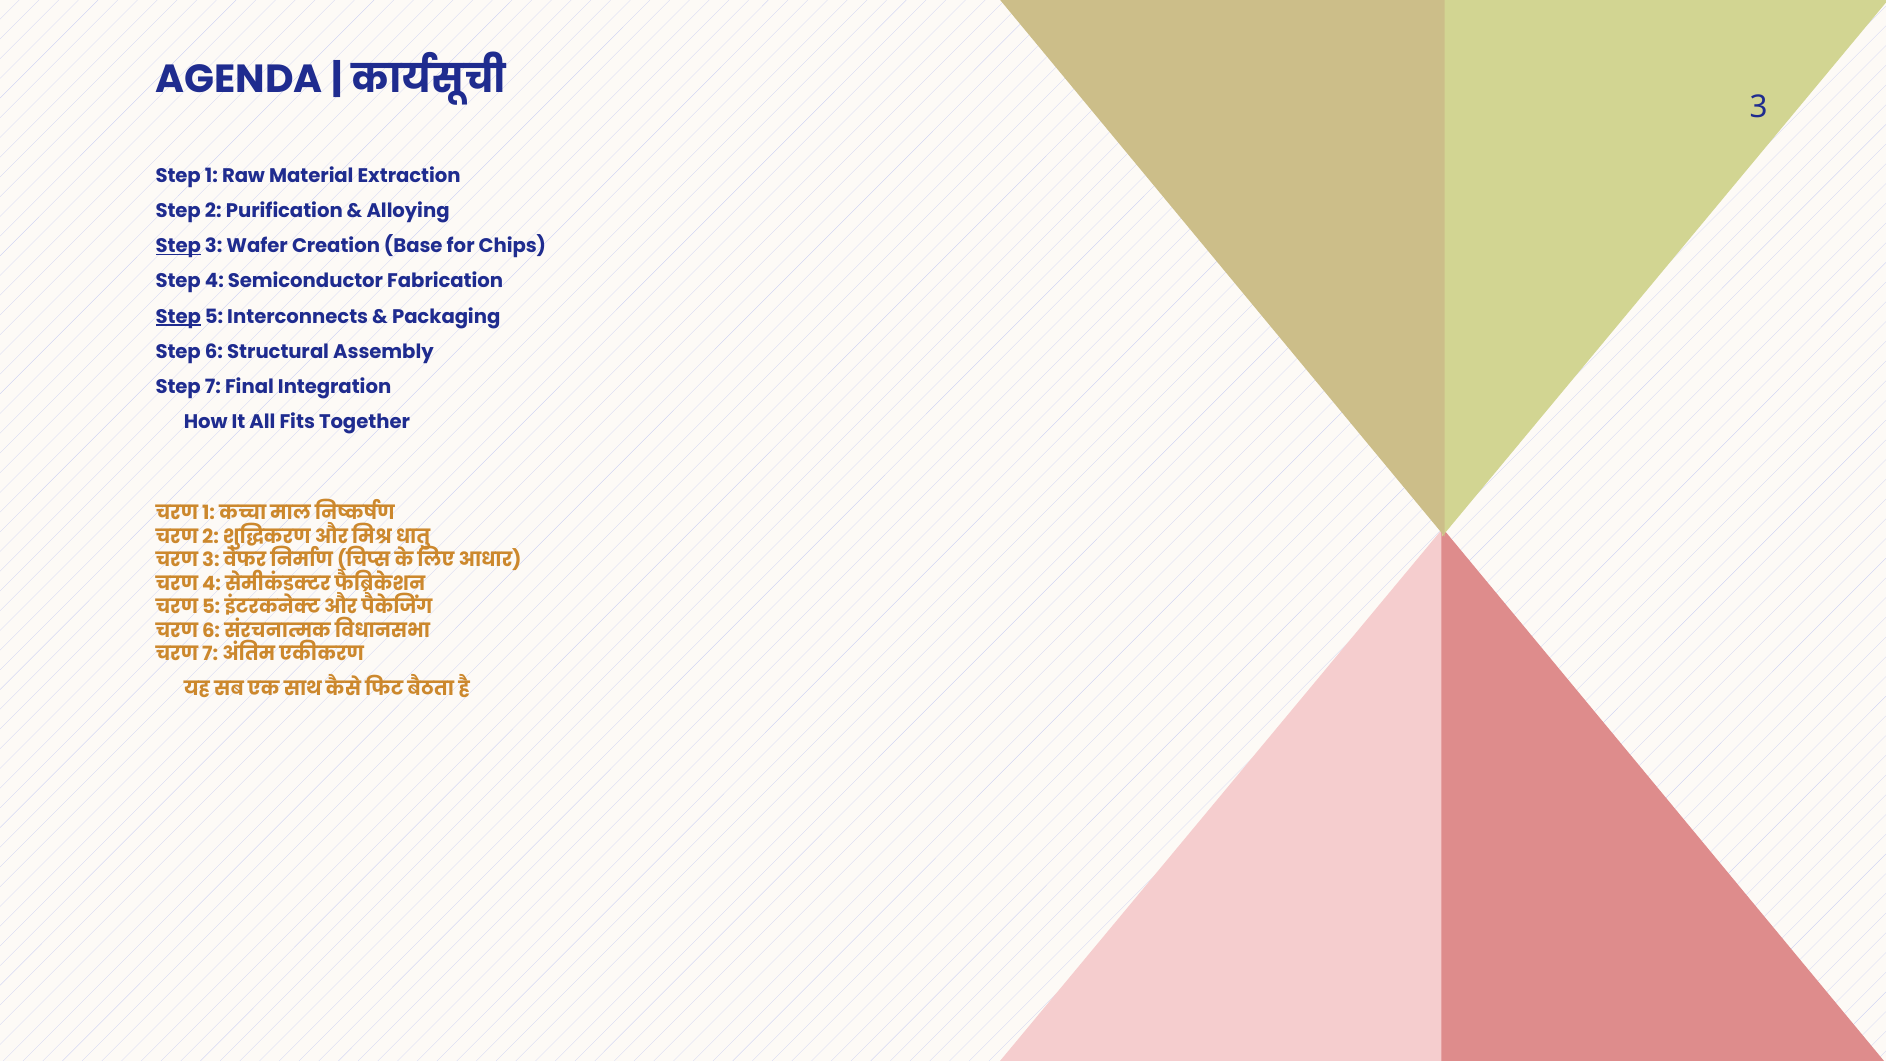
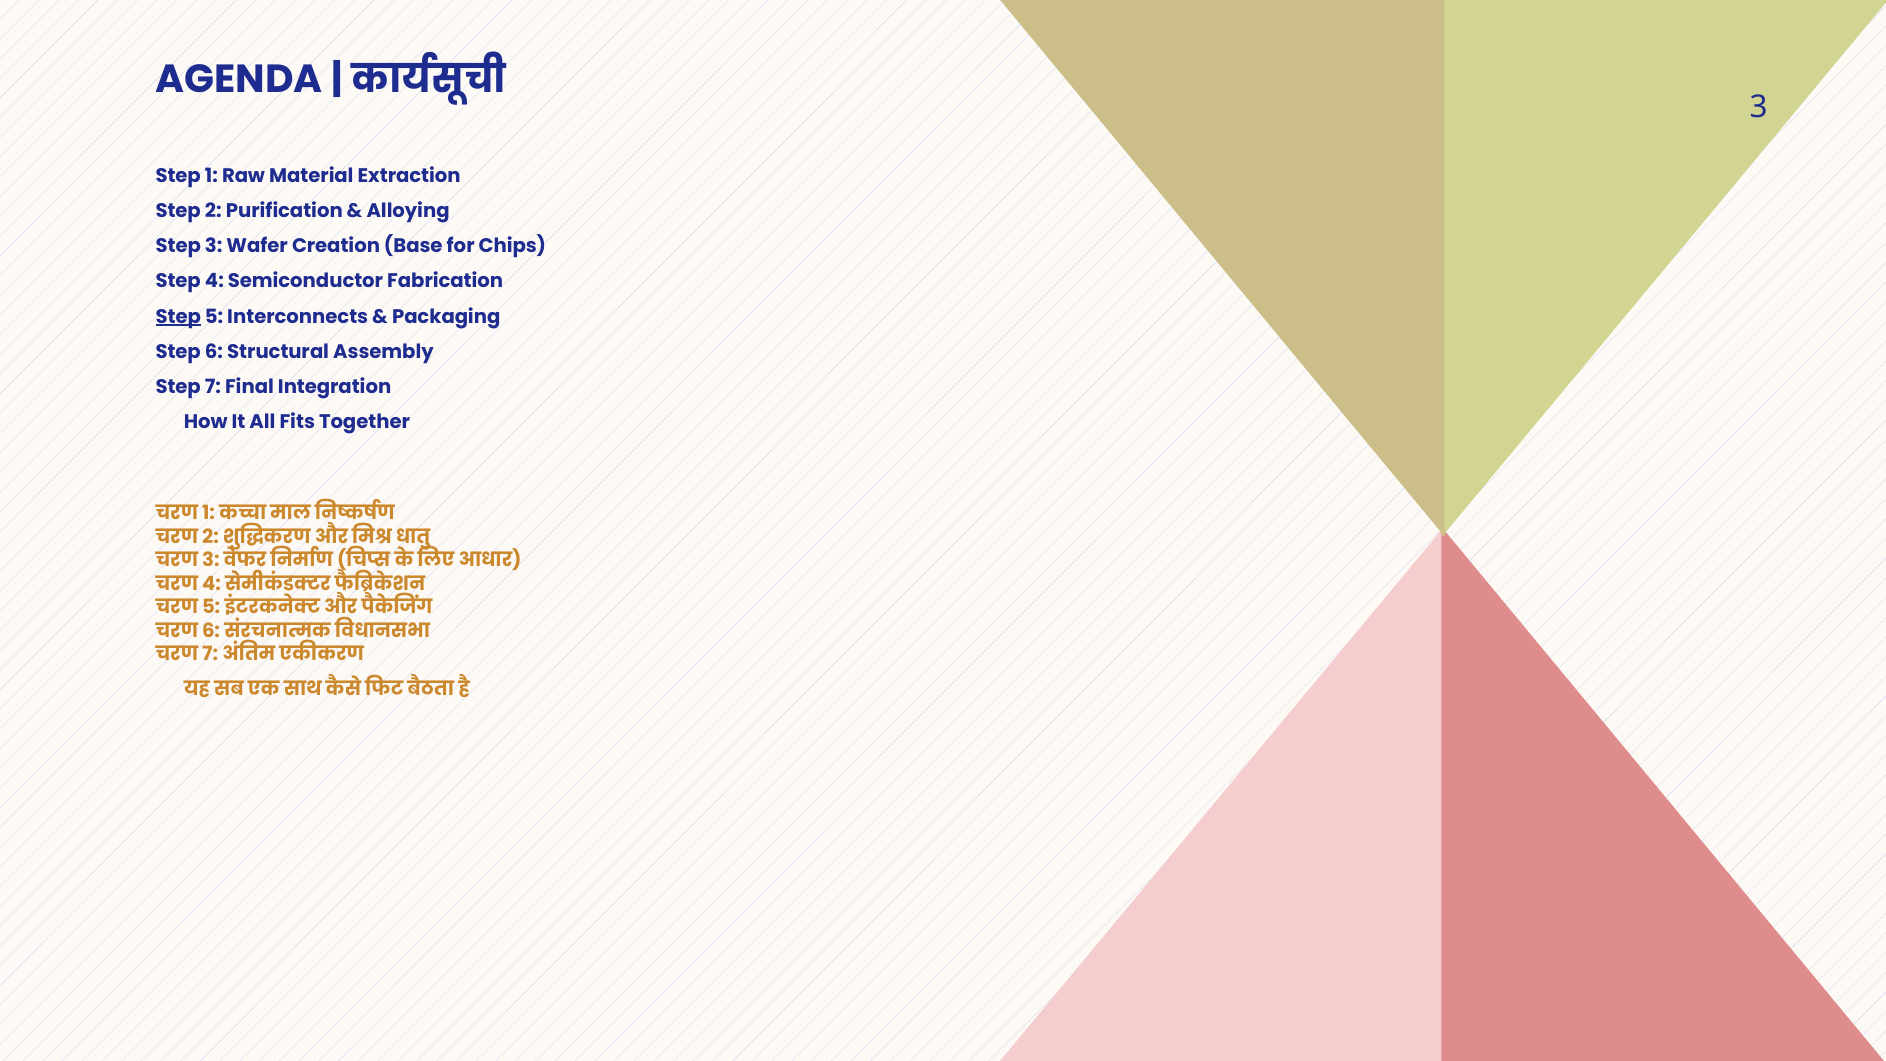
Step underline: present -> none (178, 246)
